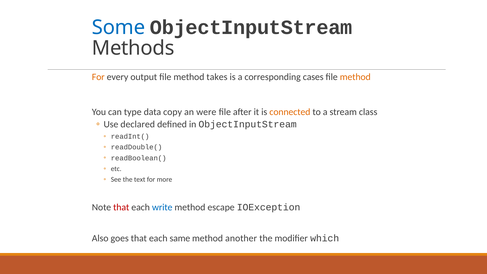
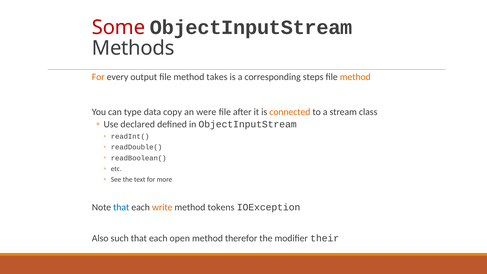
Some colour: blue -> red (119, 28)
cases: cases -> steps (313, 77)
that colour: red -> blue (121, 207)
write colour: blue -> orange (162, 207)
escape: escape -> tokens (221, 207)
goes: goes -> such (120, 238)
same: same -> open (180, 238)
another: another -> therefor (241, 238)
which: which -> their (325, 238)
